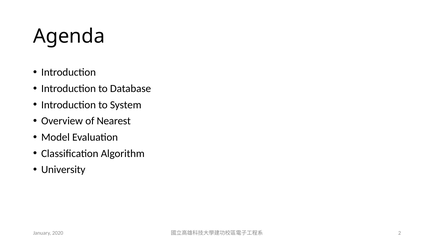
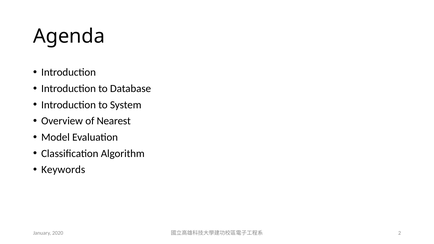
University: University -> Keywords (63, 170)
